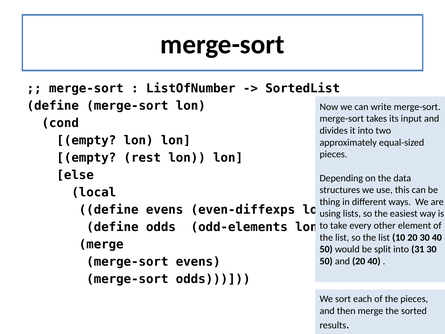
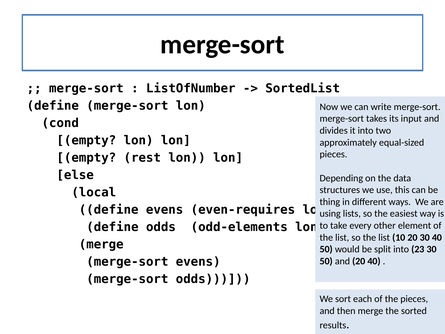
even-diffexps: even-diffexps -> even-requires (243, 210)
31: 31 -> 23 (418, 249)
